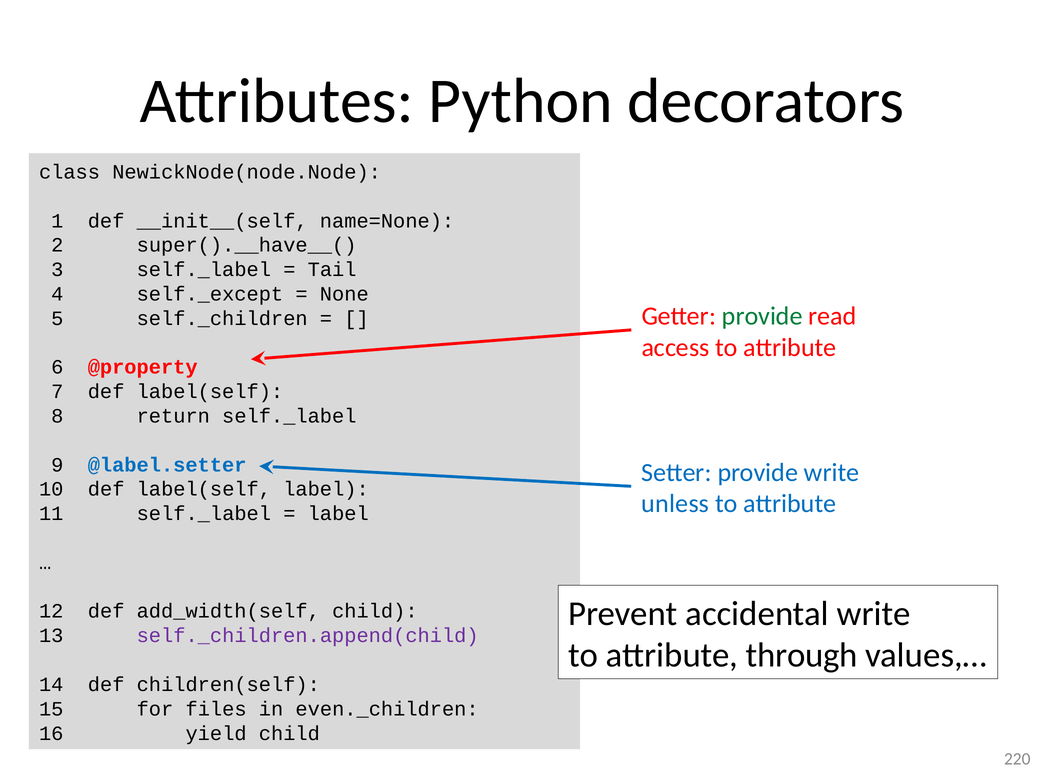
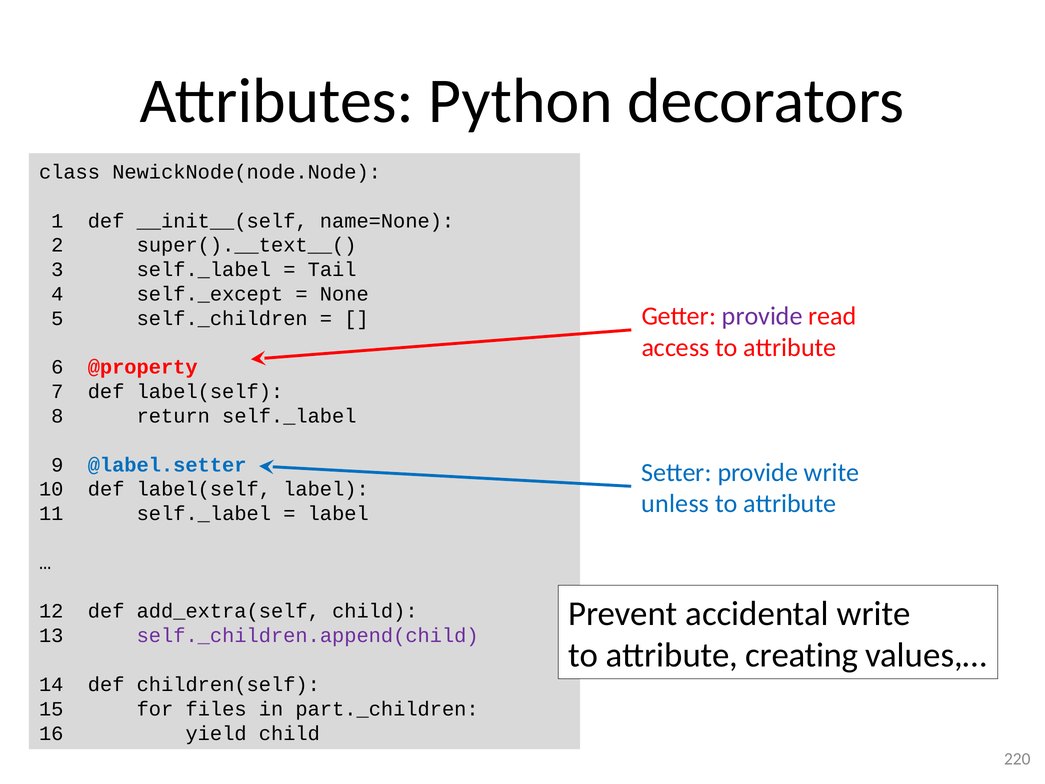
super().__have__(: super().__have__( -> super().__text__( (247, 245)
provide colour: green -> purple (762, 316)
add_width(self: add_width(self -> add_extra(self (228, 611)
through: through -> creating (802, 655)
even._children: even._children -> part._children (387, 709)
